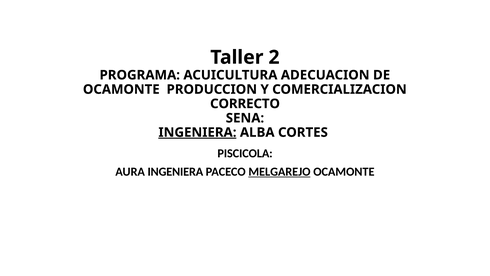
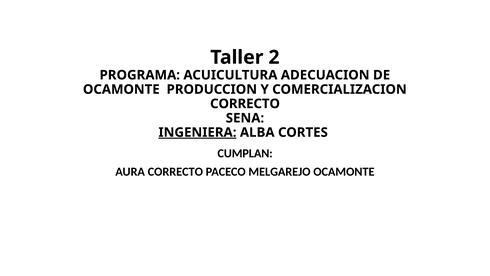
PISCICOLA: PISCICOLA -> CUMPLAN (245, 153)
AURA INGENIERA: INGENIERA -> CORRECTO (175, 171)
MELGAREJO underline: present -> none (279, 171)
